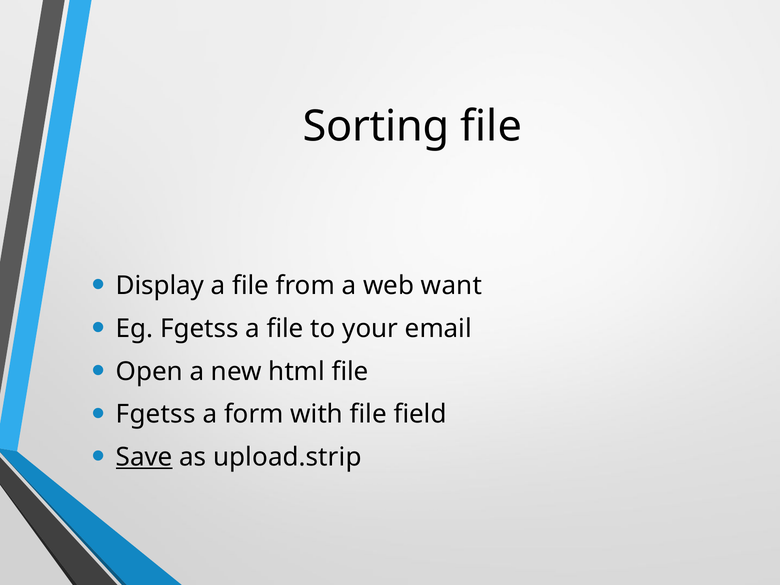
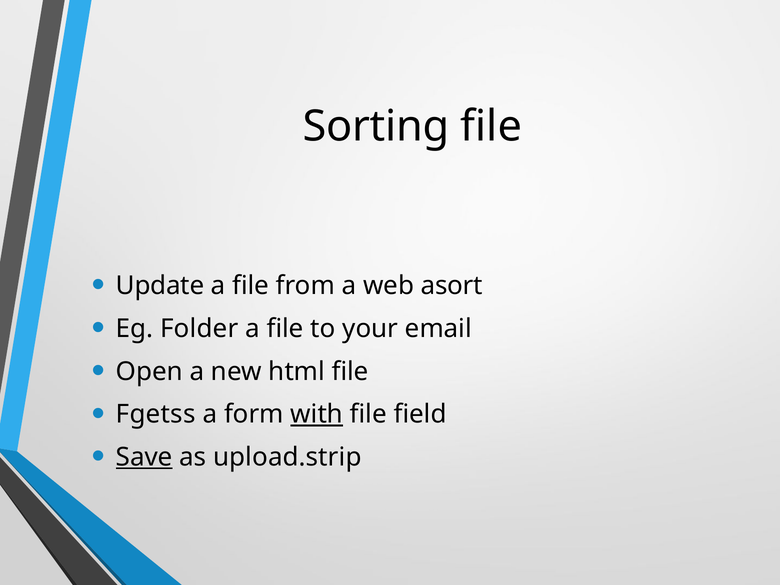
Display: Display -> Update (160, 286)
want: want -> asort (452, 286)
Eg Fgetss: Fgetss -> Folder (199, 329)
with underline: none -> present (317, 414)
